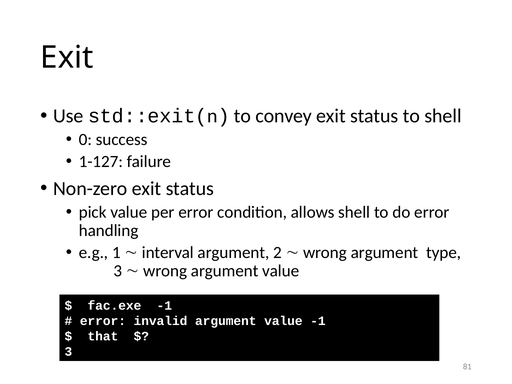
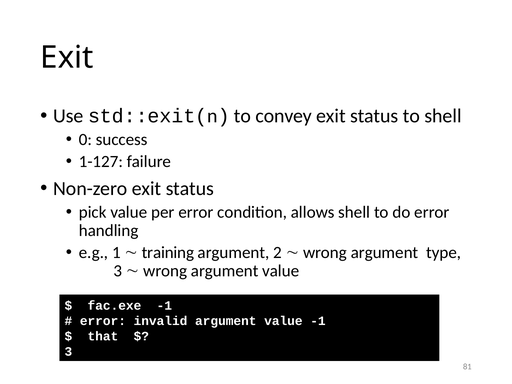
interval: interval -> training (168, 252)
